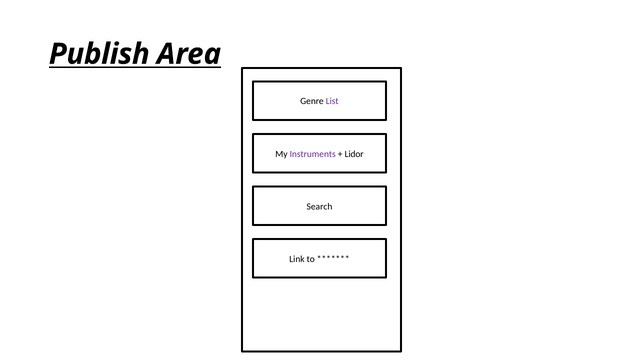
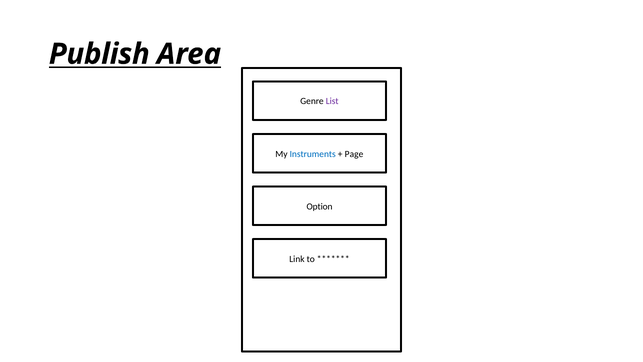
Instruments colour: purple -> blue (313, 154)
Lidor: Lidor -> Page (354, 154)
Search: Search -> Option (320, 206)
